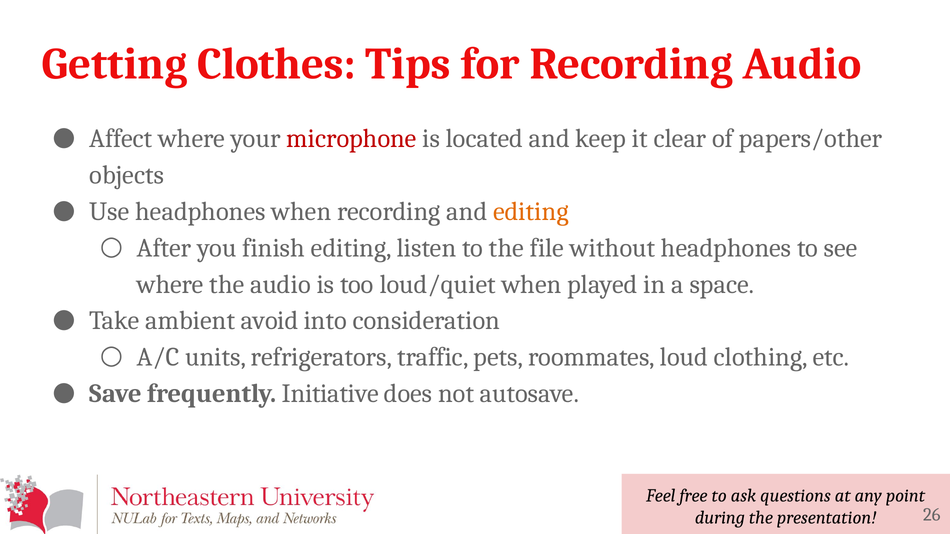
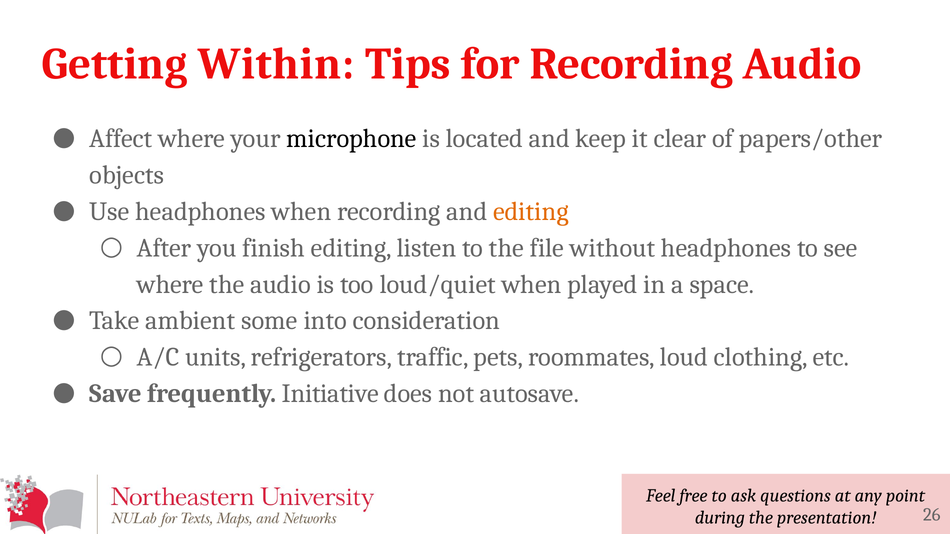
Clothes: Clothes -> Within (276, 64)
microphone colour: red -> black (351, 139)
avoid: avoid -> some (269, 321)
